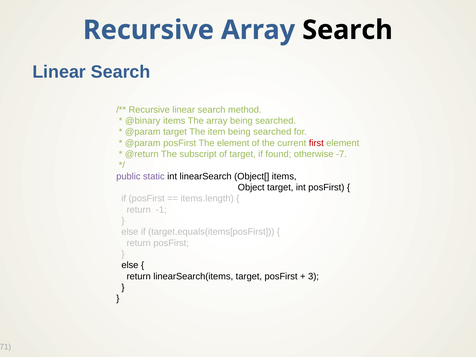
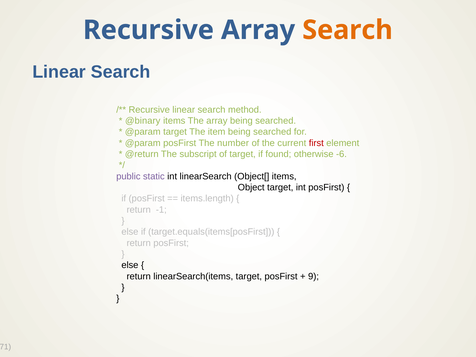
Search colour: black -> orange (348, 30)
The element: element -> number (233, 143)
-7: -7 -> -6 (341, 154)
3: 3 -> 9 (314, 276)
